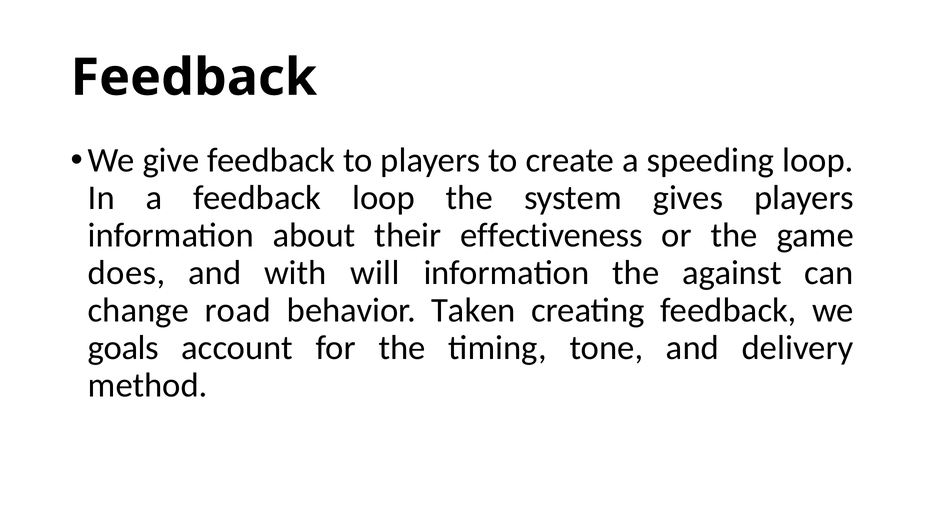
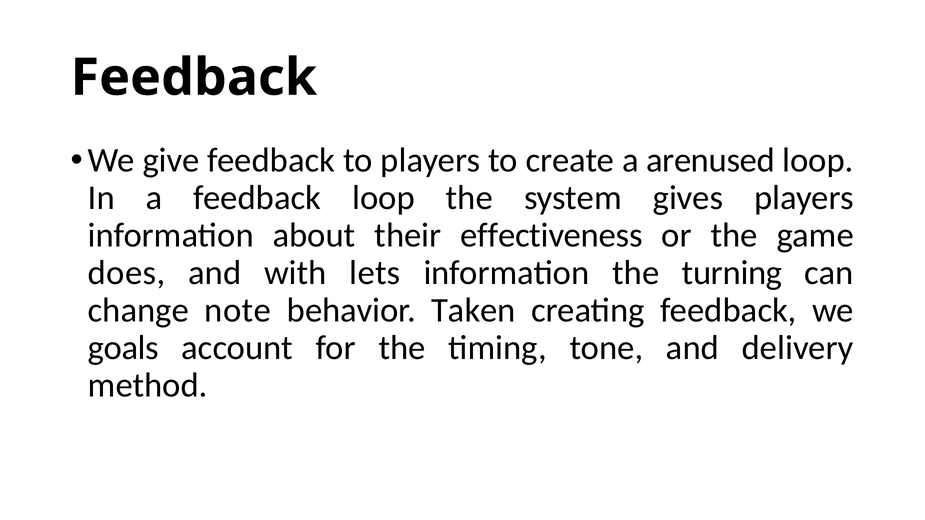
speeding: speeding -> arenused (711, 160)
will: will -> lets (375, 273)
against: against -> turning (732, 273)
road: road -> note (238, 310)
